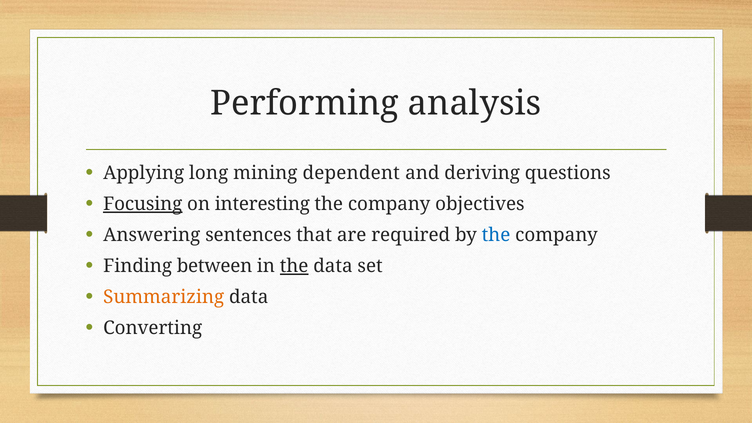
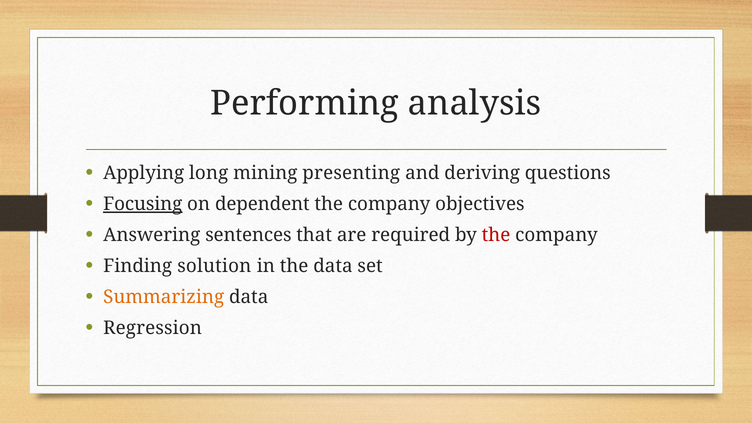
dependent: dependent -> presenting (351, 173)
interesting: interesting -> dependent (262, 204)
the colour: blue -> red (496, 235)
between: between -> solution (214, 266)
the underline: present -> none (294, 266)
Converting: Converting -> Regression (153, 328)
